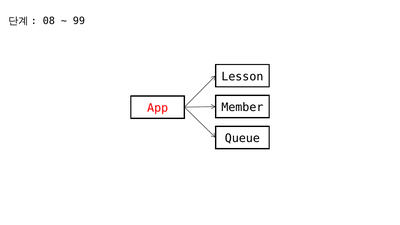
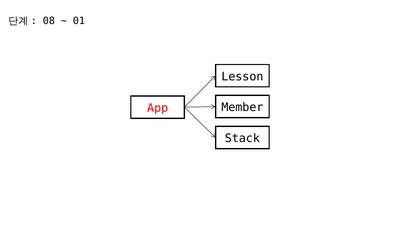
99: 99 -> 01 (79, 21)
Queue: Queue -> Stack (242, 138)
